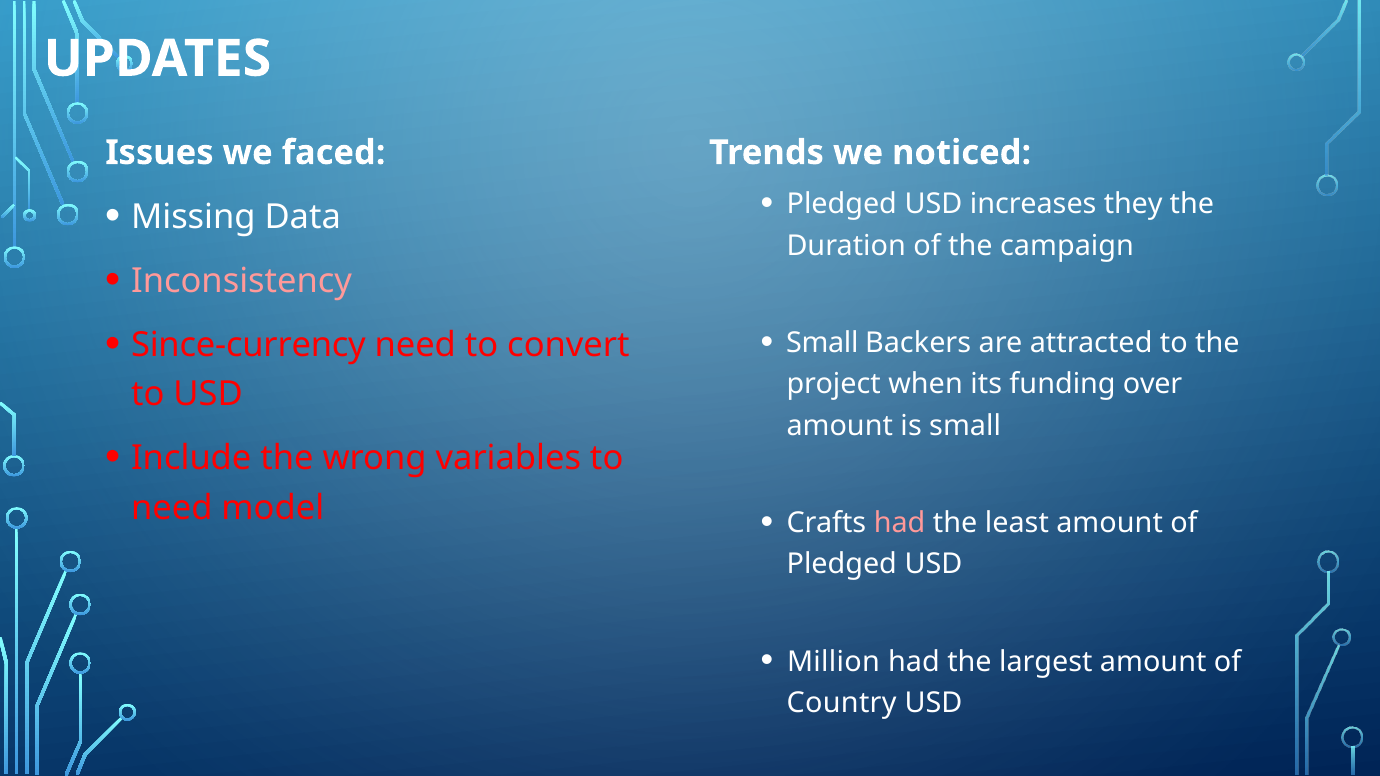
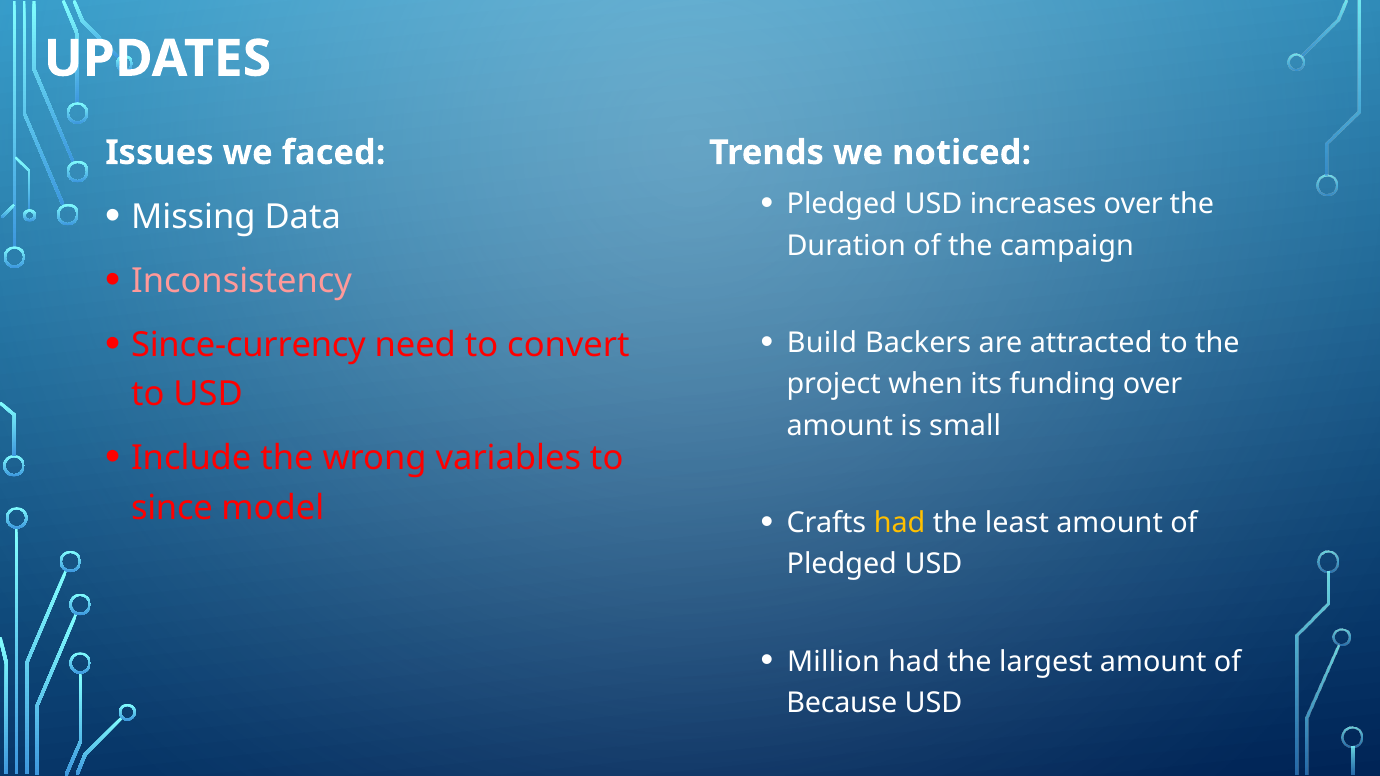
increases they: they -> over (1133, 204)
Small: Small -> Build (822, 343)
need: need -> since (172, 508)
had colour: pink -> yellow (900, 523)
Country: Country -> Because (842, 703)
